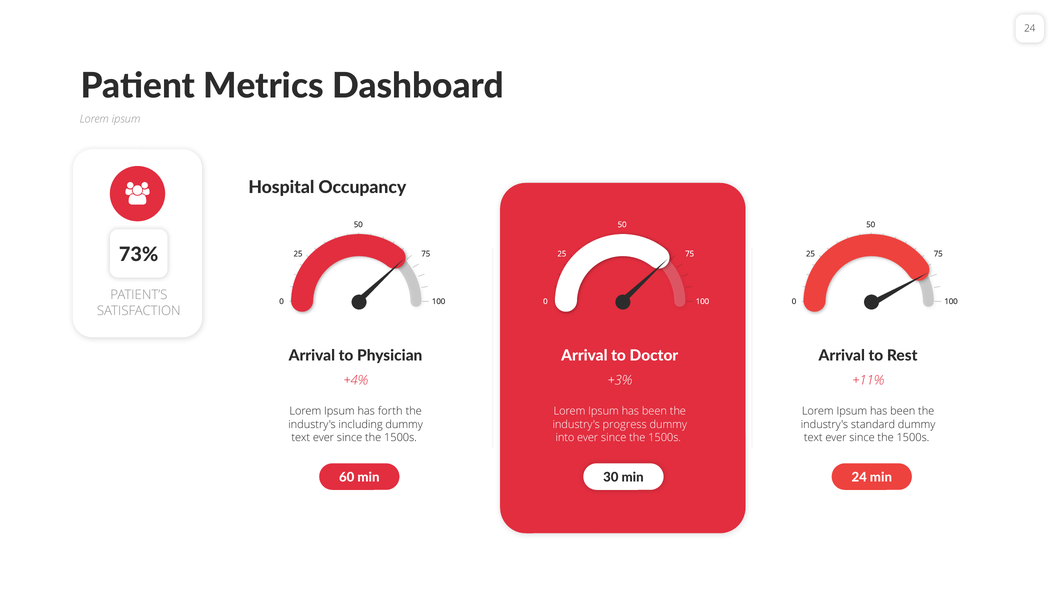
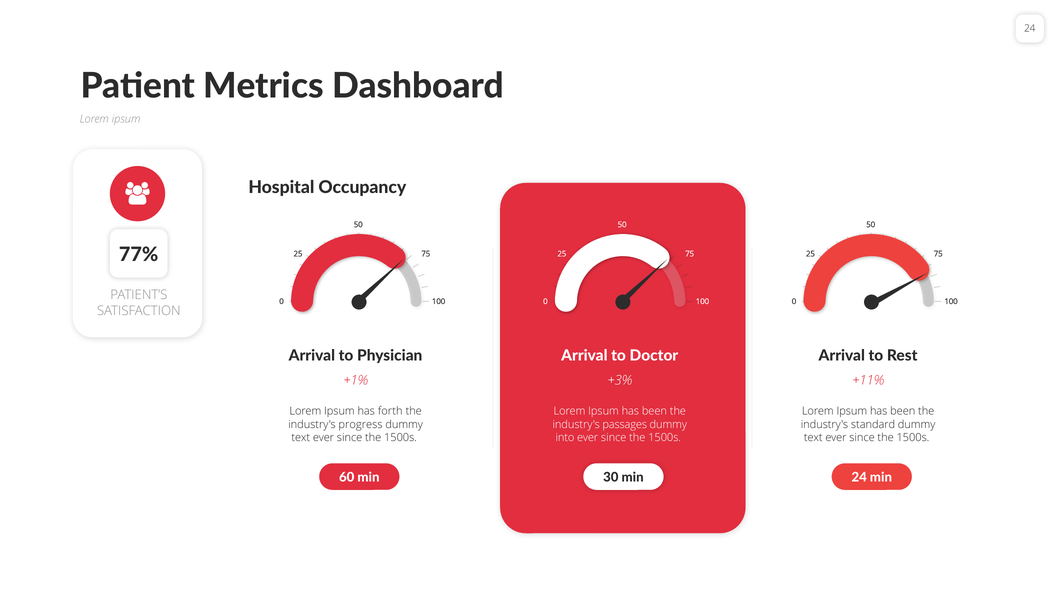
73%: 73% -> 77% (139, 255)
+4%: +4% -> +1% (356, 380)
including: including -> progress (360, 425)
progress: progress -> passages (625, 425)
